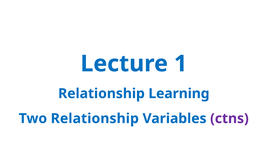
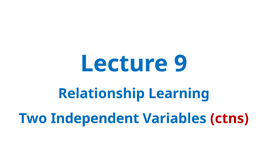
1: 1 -> 9 (181, 64)
Two Relationship: Relationship -> Independent (95, 119)
ctns colour: purple -> red (229, 119)
